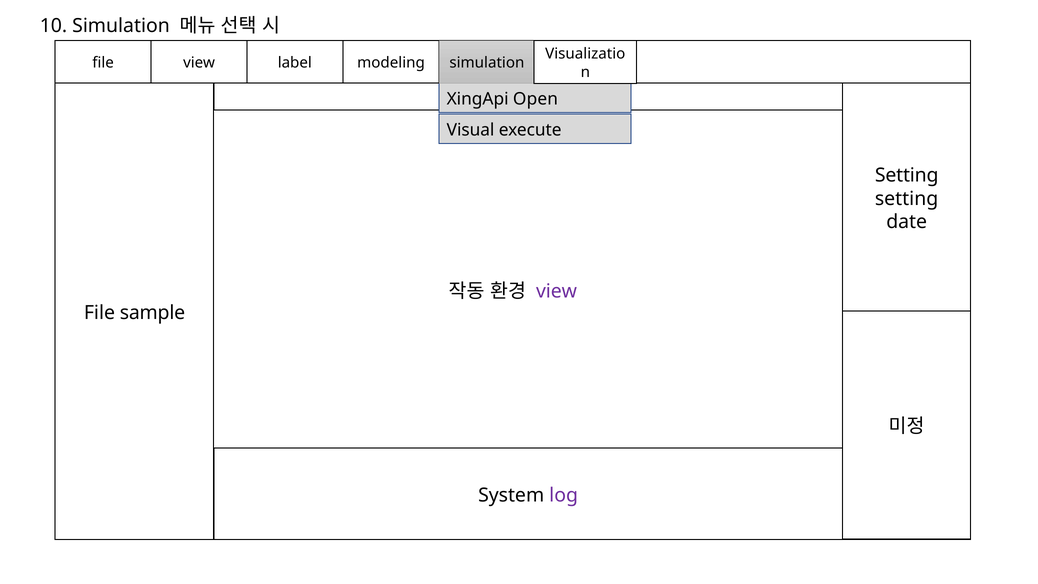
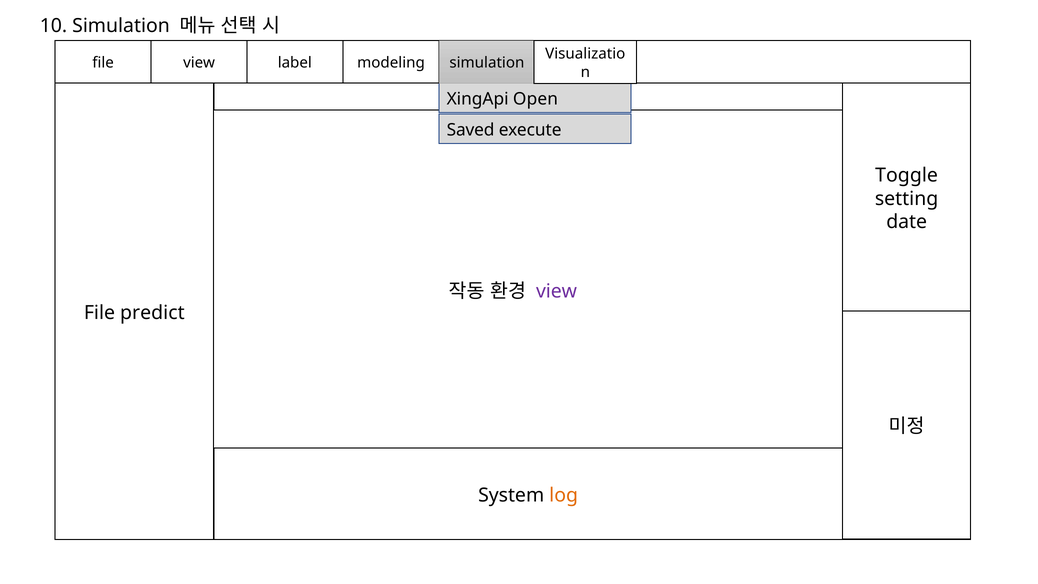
Visual: Visual -> Saved (471, 130)
Setting: Setting -> Toggle (907, 175)
sample: sample -> predict (152, 313)
log colour: purple -> orange (564, 495)
